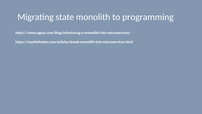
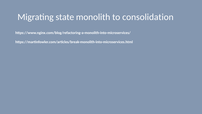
programming: programming -> consolidation (148, 17)
